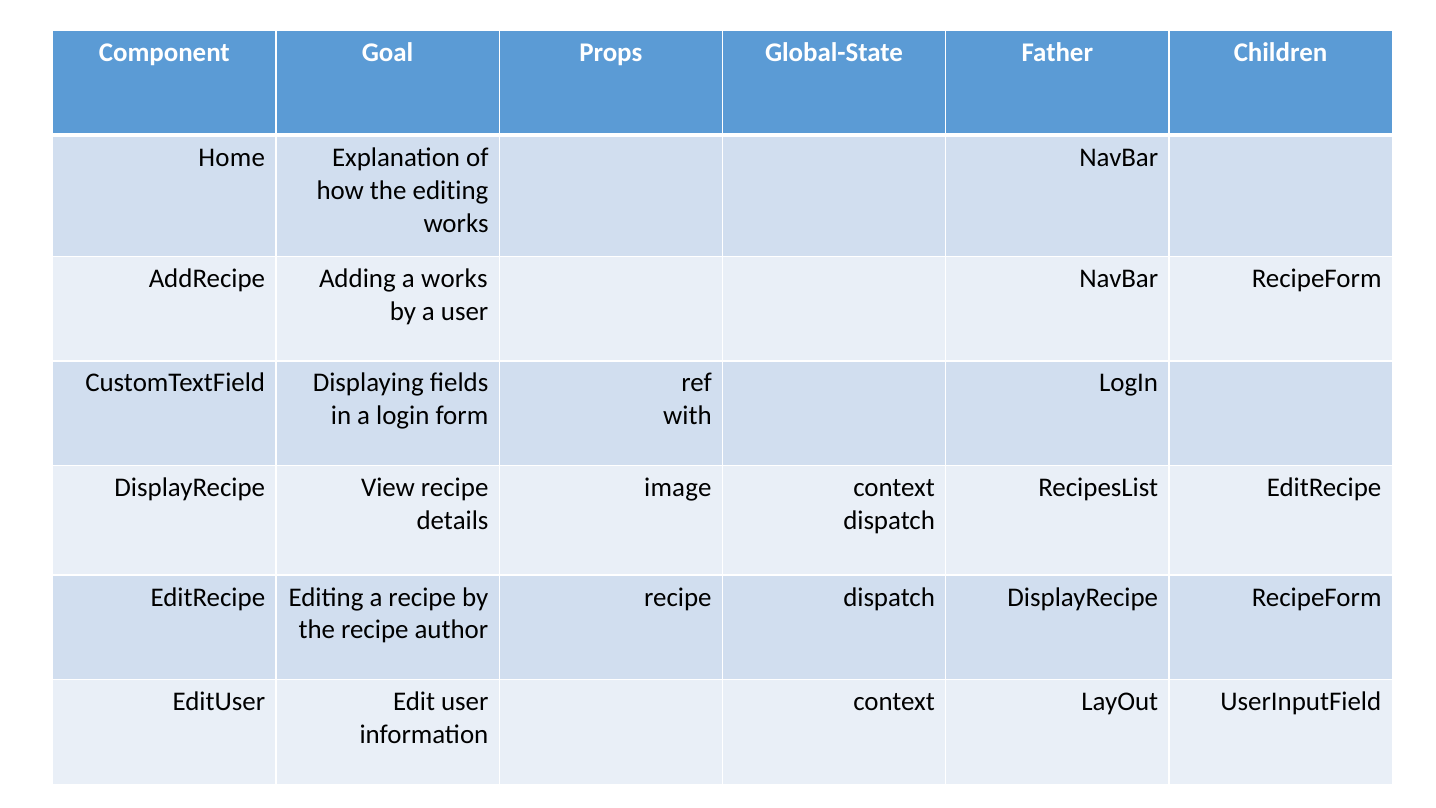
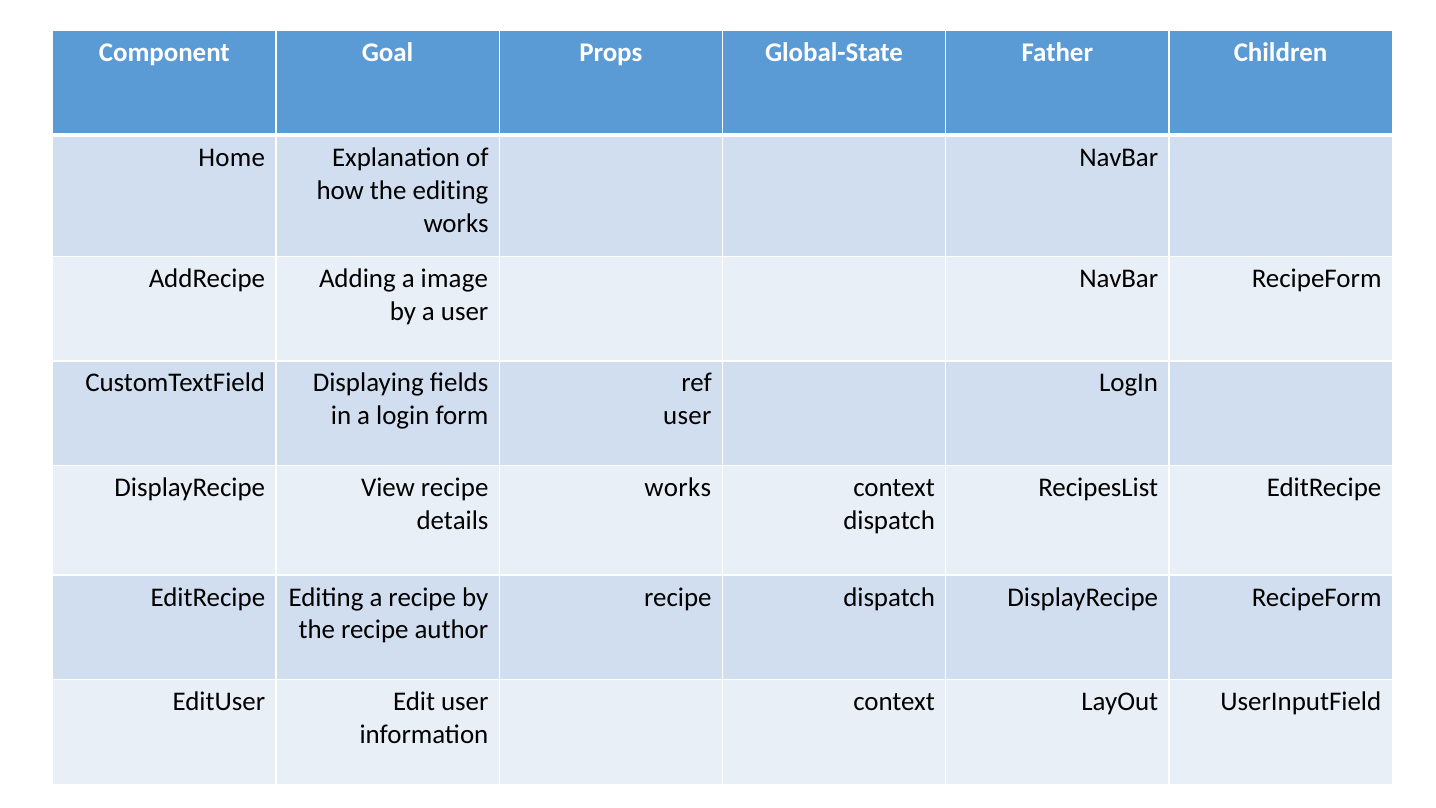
a works: works -> image (454, 278)
with: with -> user (687, 416)
image: image -> works (678, 488)
